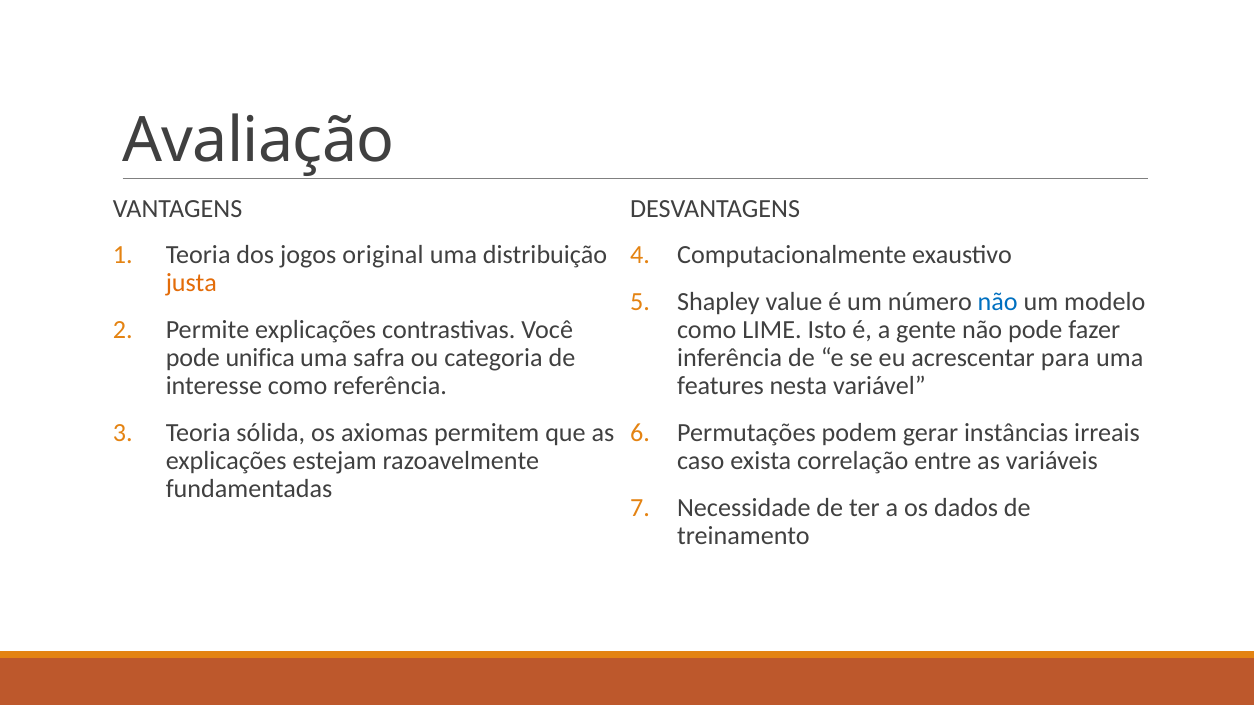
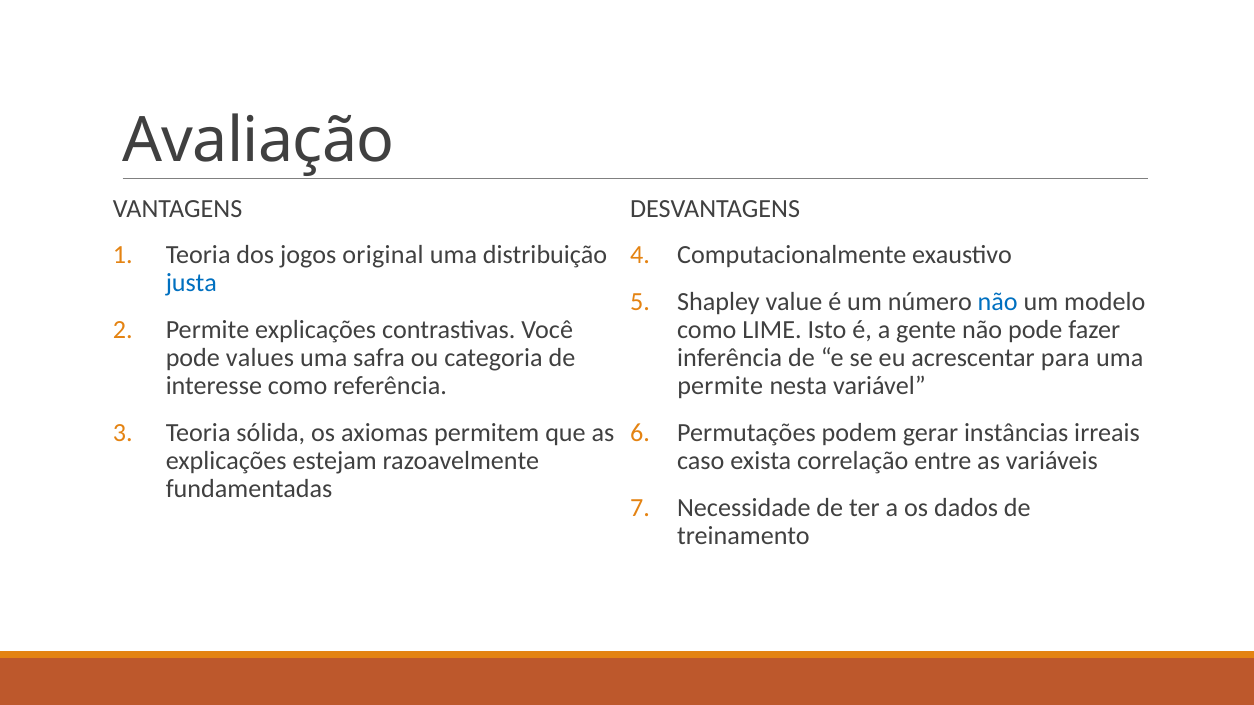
justa colour: orange -> blue (191, 283)
unifica: unifica -> values (260, 358)
features: features -> permite (720, 386)
